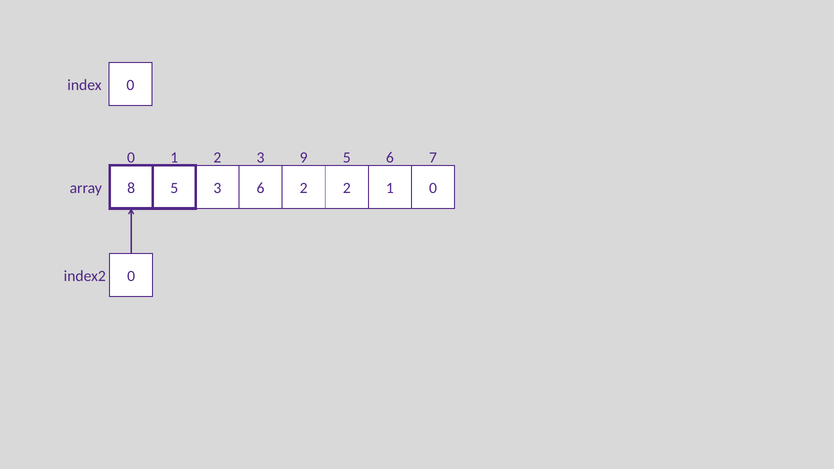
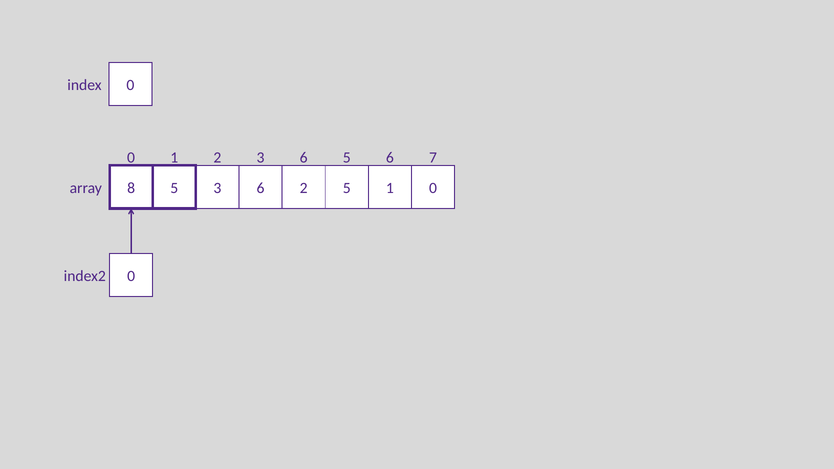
2 3 9: 9 -> 6 (304, 157)
2 2: 2 -> 5 (347, 188)
